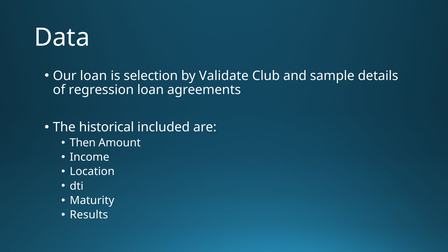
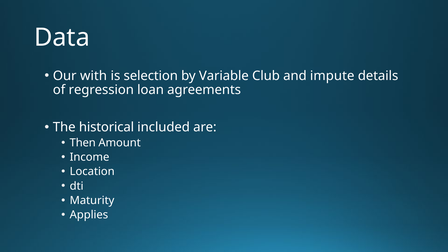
Our loan: loan -> with (94, 76)
Validate: Validate -> Variable (224, 76)
sample: sample -> impute (332, 76)
Results: Results -> Applies (89, 215)
